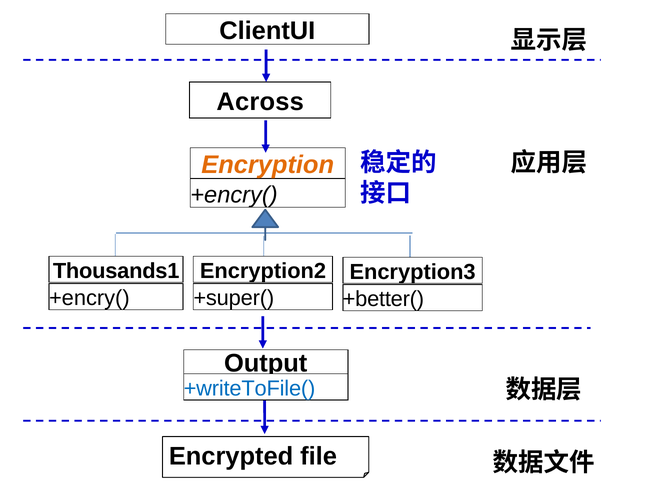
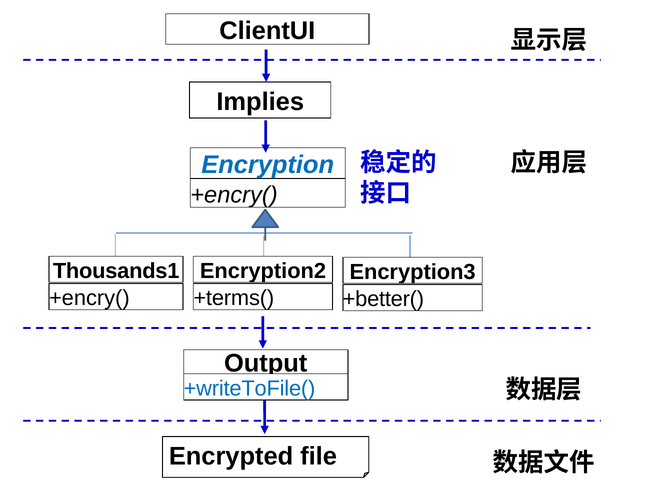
Across: Across -> Implies (260, 102)
Encryption colour: orange -> blue (268, 165)
+super(: +super( -> +terms( (234, 298)
